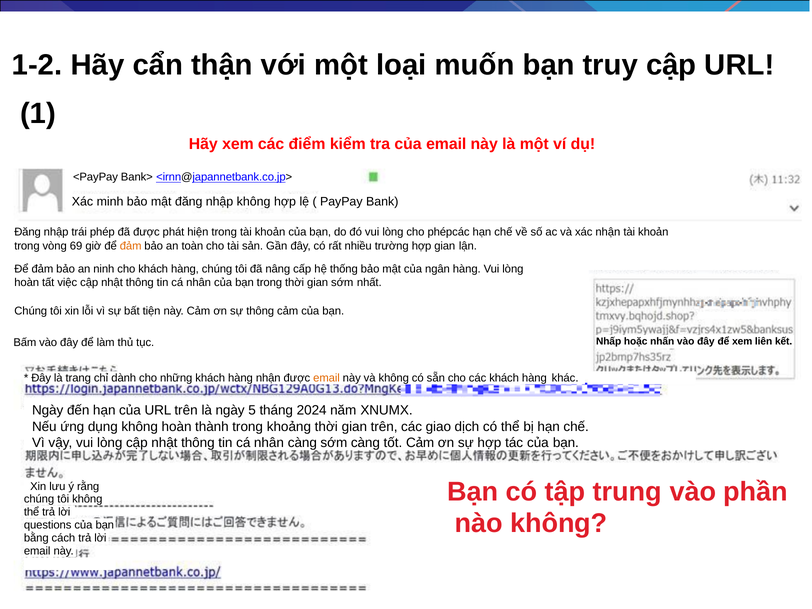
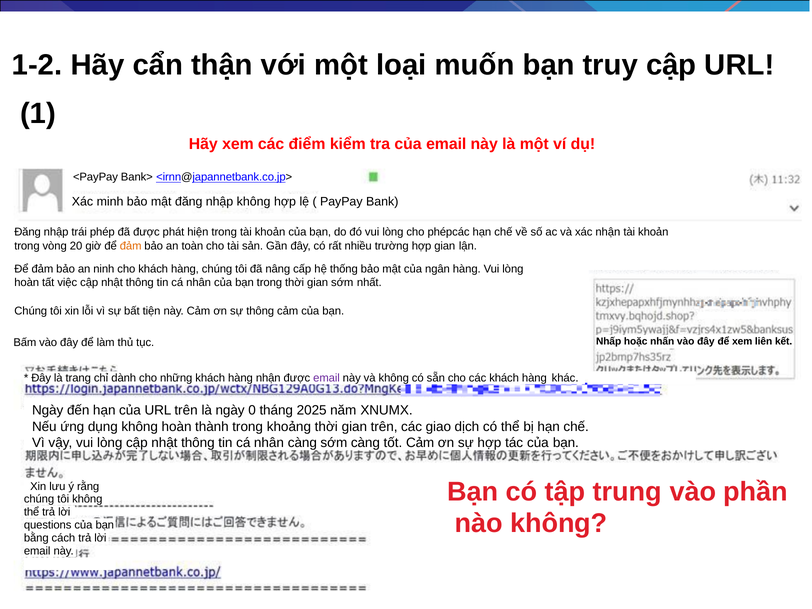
69: 69 -> 20 (76, 246)
email colour: orange -> purple (327, 378)
5: 5 -> 0 (252, 411)
2024: 2024 -> 2025 (312, 411)
